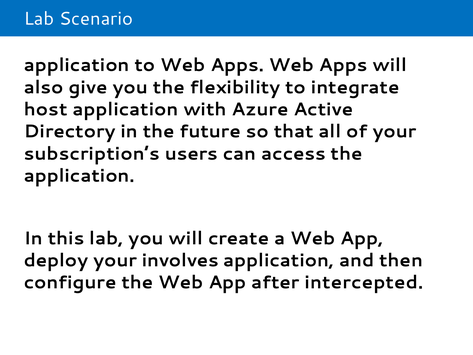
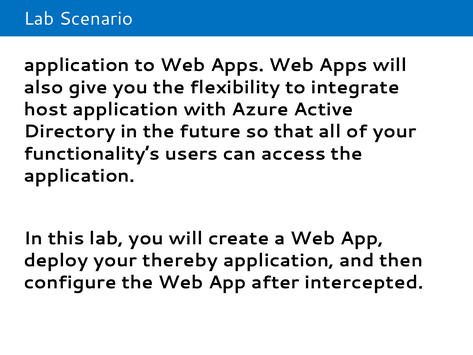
subscription’s: subscription’s -> functionality’s (92, 154)
involves: involves -> thereby (180, 260)
